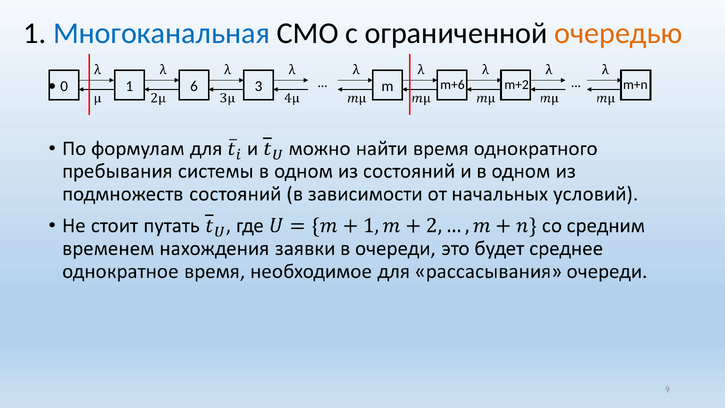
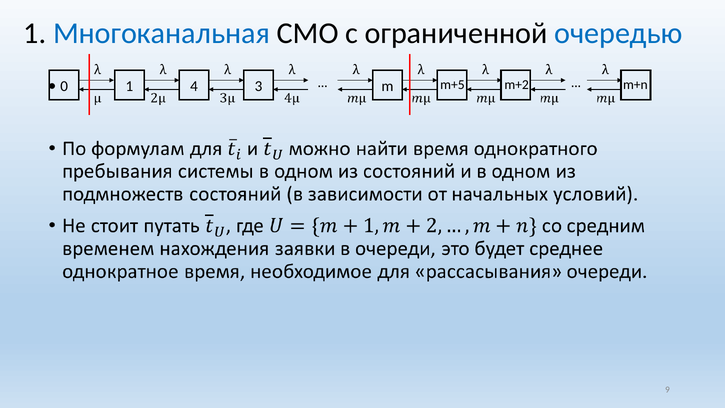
очередью colour: orange -> blue (618, 33)
6: 6 -> 4 (194, 86)
m+6: m+6 -> m+5 (452, 85)
